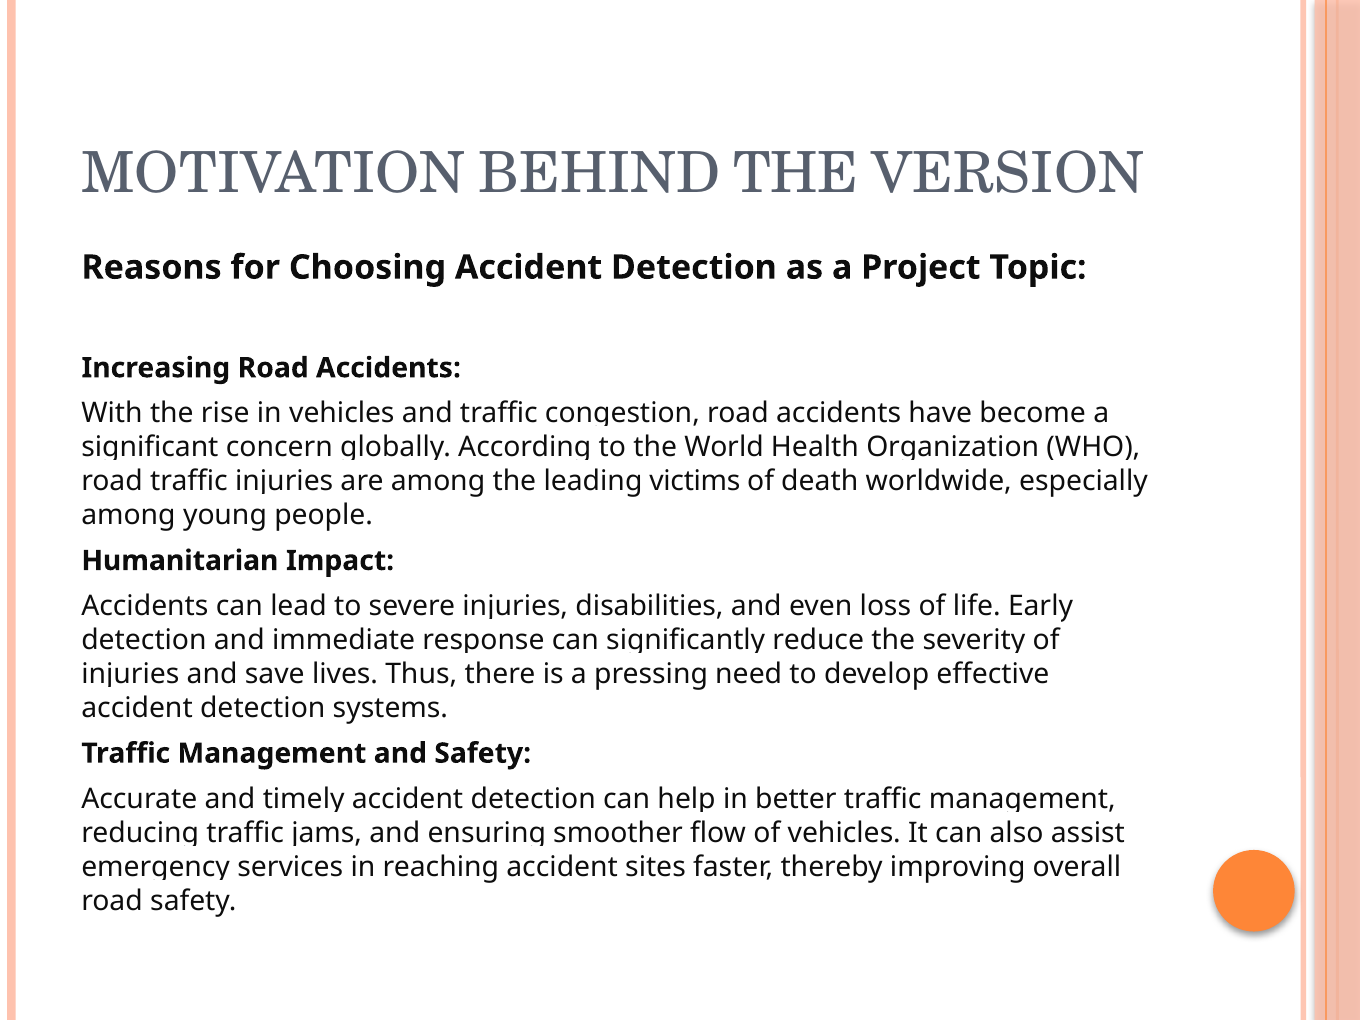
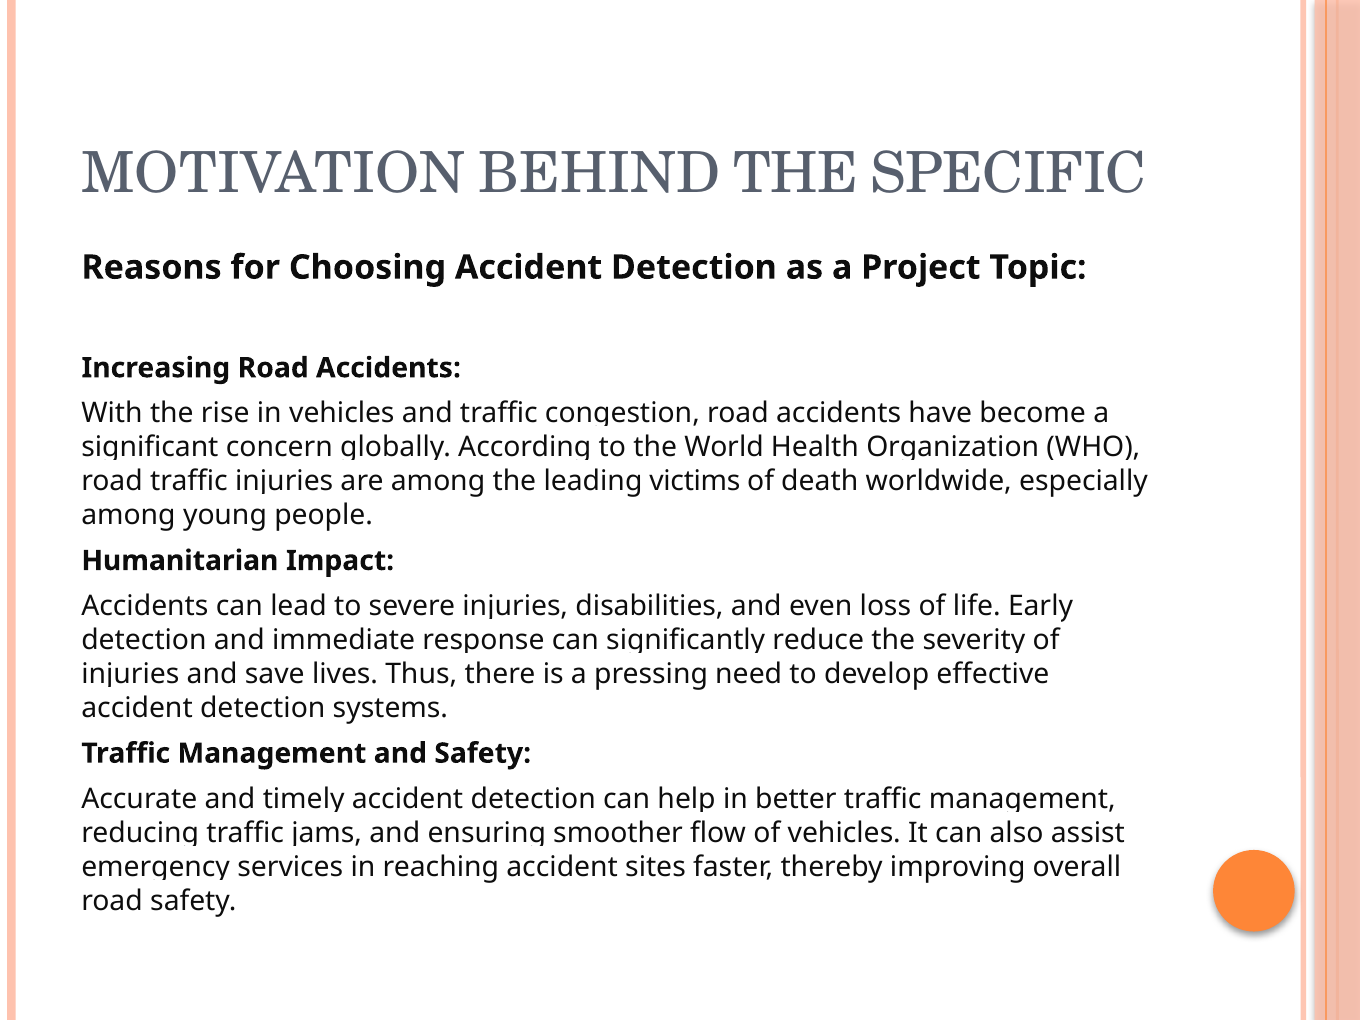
VERSION: VERSION -> SPECIFIC (1008, 174)
